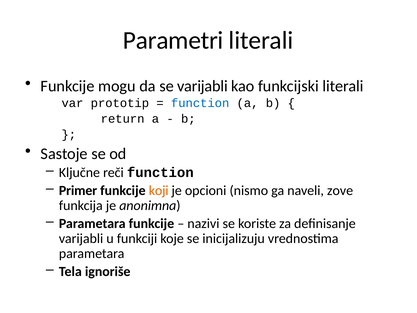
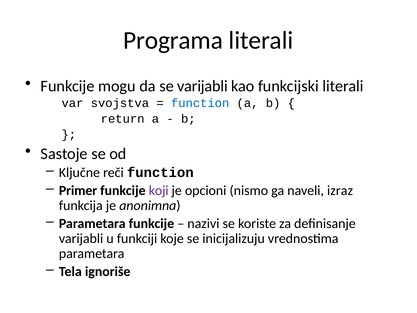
Parametri: Parametri -> Programa (173, 40)
prototip: prototip -> svojstva (120, 103)
koji colour: orange -> purple (159, 190)
zove: zove -> izraz (340, 190)
